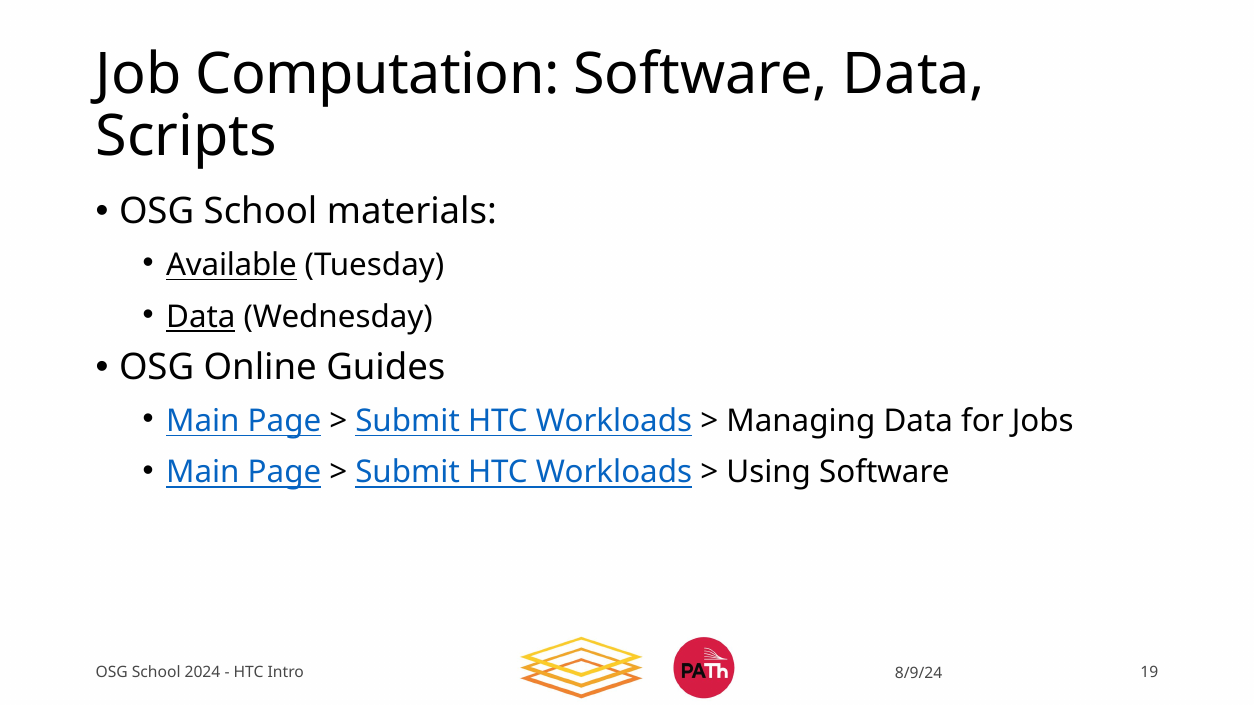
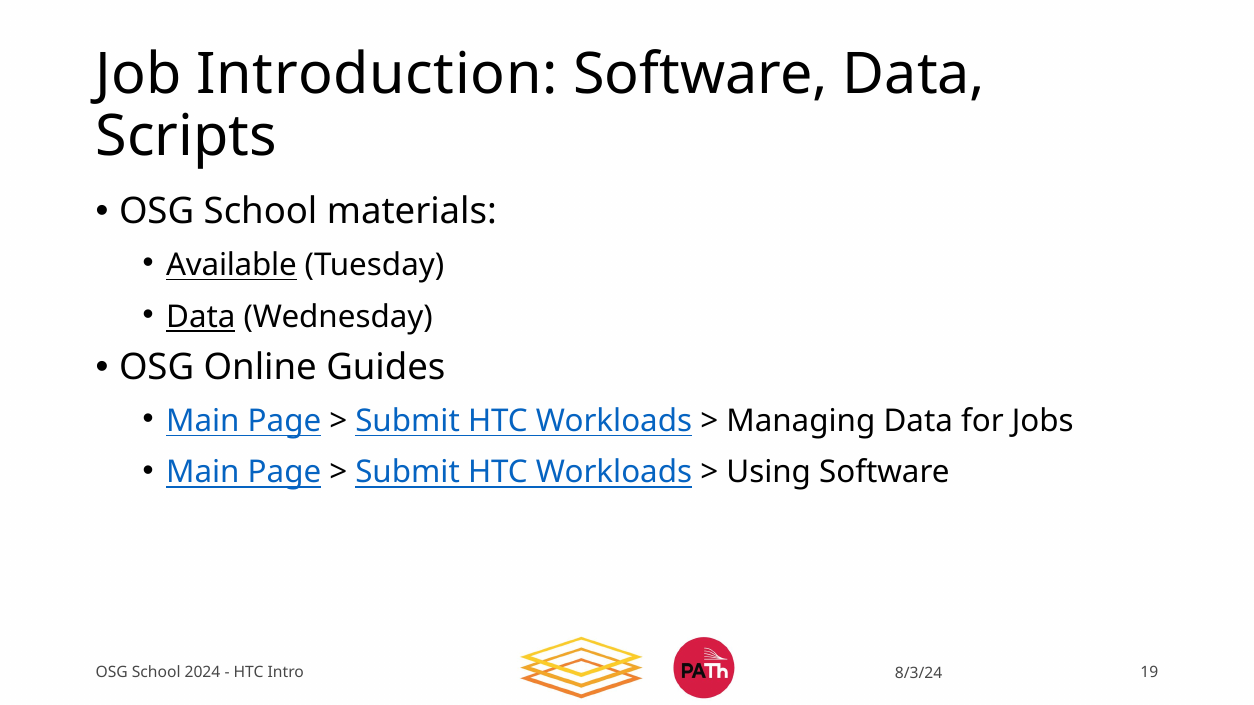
Computation: Computation -> Introduction (377, 74)
8/9/24: 8/9/24 -> 8/3/24 (919, 674)
